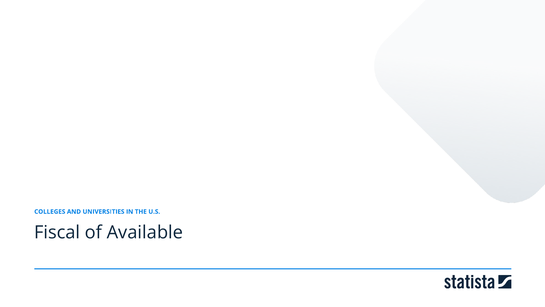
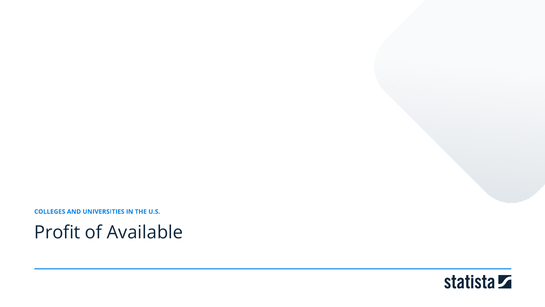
Fiscal: Fiscal -> Profit (57, 232)
